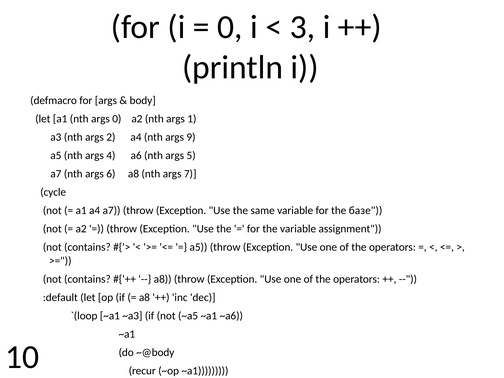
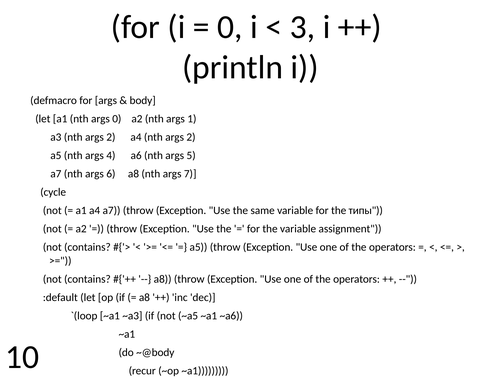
a4 nth args 9: 9 -> 2 (191, 137)
базе: базе -> типы (366, 211)
